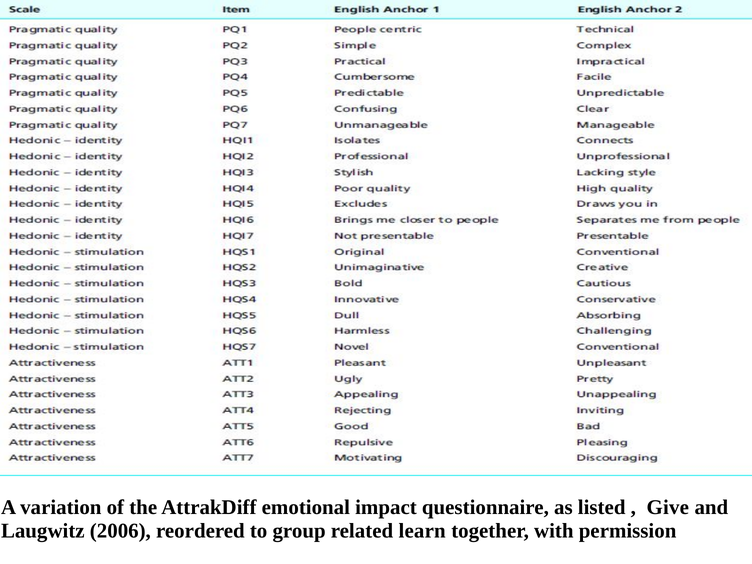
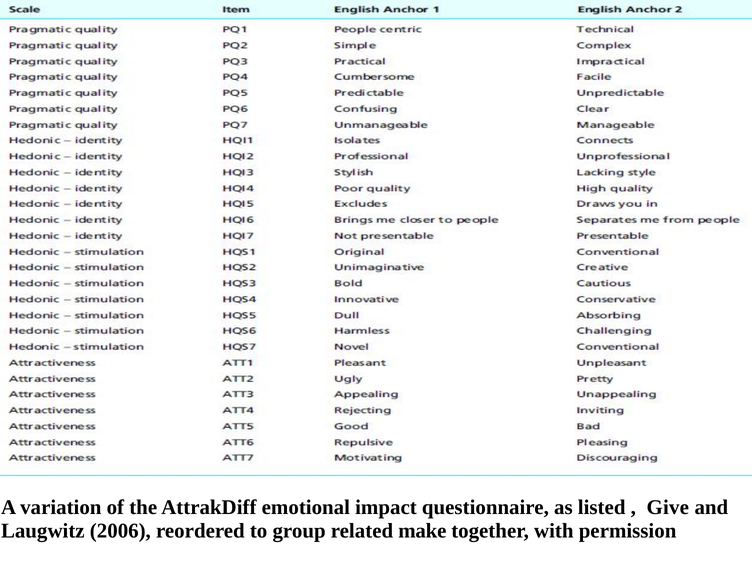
learn: learn -> make (422, 531)
